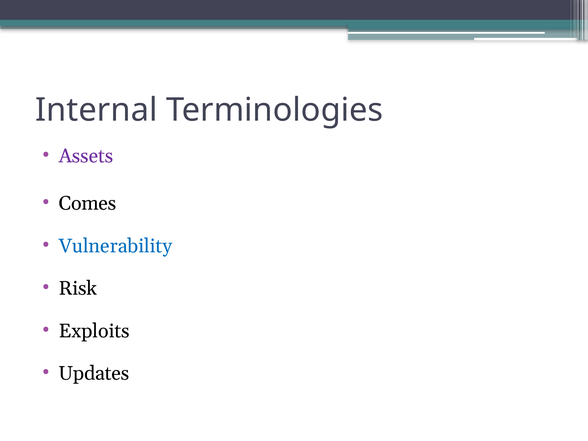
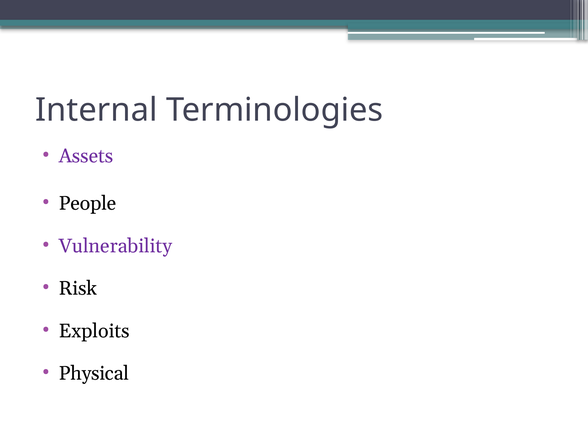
Comes: Comes -> People (88, 203)
Vulnerability colour: blue -> purple (115, 246)
Updates: Updates -> Physical (94, 373)
